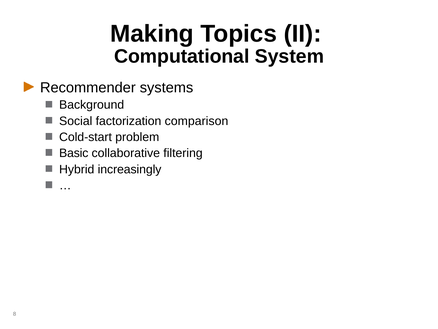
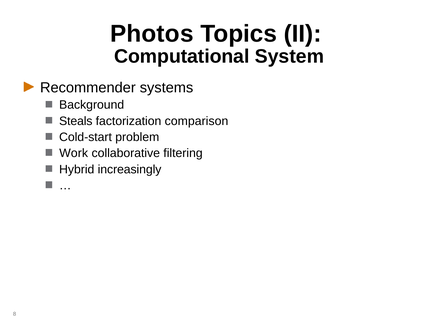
Making: Making -> Photos (152, 34)
Social: Social -> Steals (76, 121)
Basic: Basic -> Work (74, 153)
